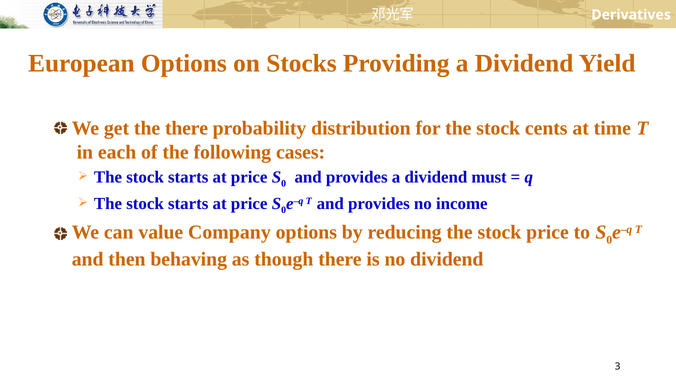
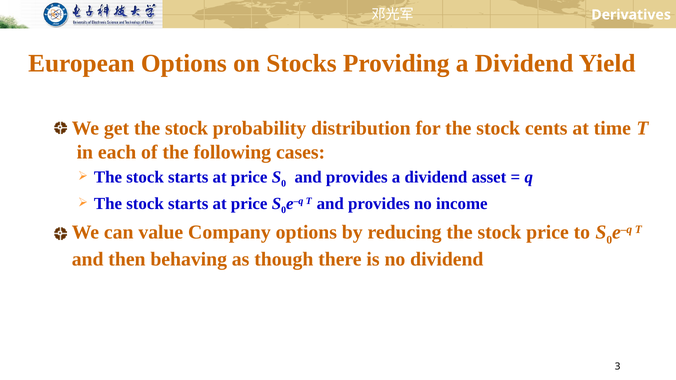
get the there: there -> stock (187, 128)
must: must -> asset (489, 177)
